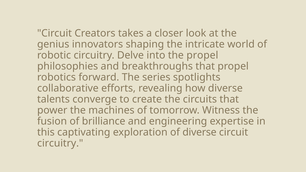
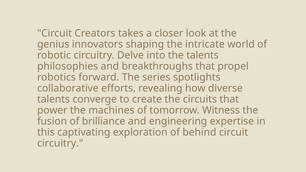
the propel: propel -> talents (202, 55)
of diverse: diverse -> behind (199, 132)
